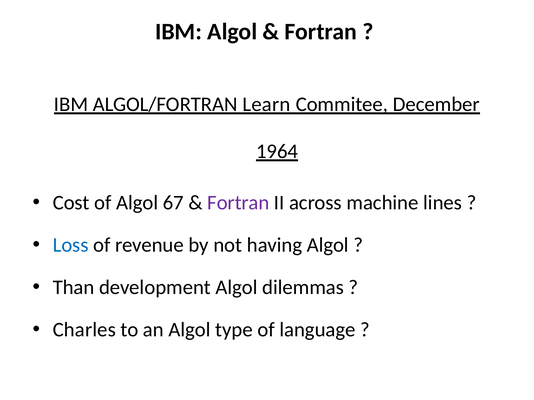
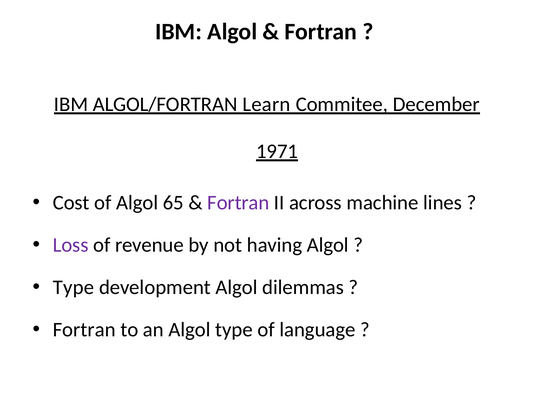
1964: 1964 -> 1971 (277, 152)
67: 67 -> 65 (173, 203)
Loss colour: blue -> purple (71, 245)
Than: Than -> Type (73, 288)
Charles: Charles -> Fortran (84, 330)
